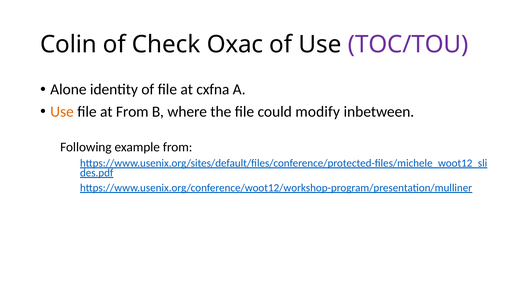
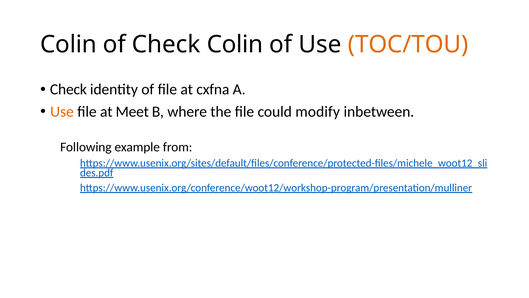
Check Oxac: Oxac -> Colin (235, 44)
TOC/TOU colour: purple -> orange (408, 44)
Alone: Alone -> Check (68, 89)
at From: From -> Meet (132, 112)
